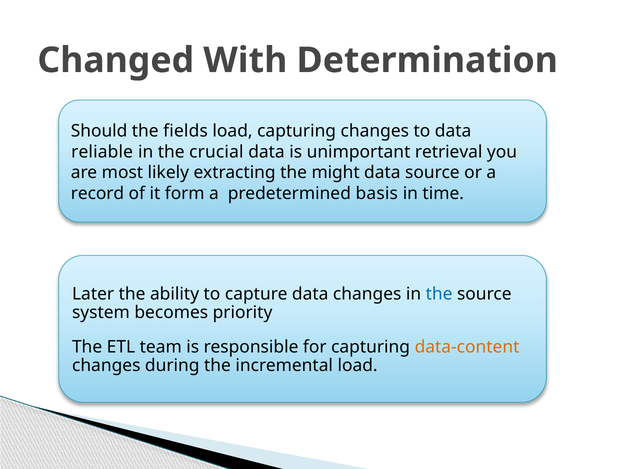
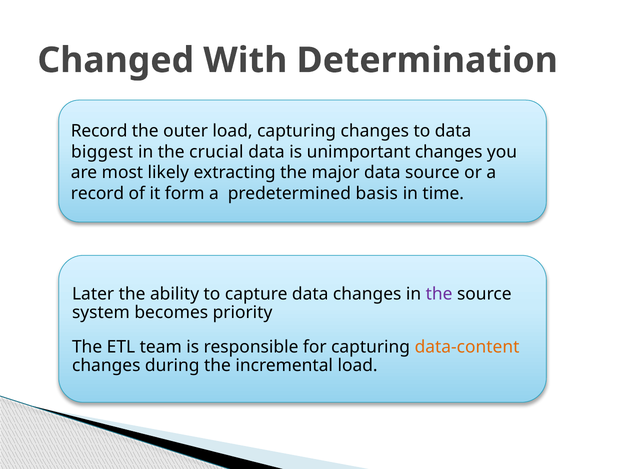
Should: Should -> Record (99, 131)
fields: fields -> outer (186, 131)
reliable: reliable -> biggest (102, 152)
unimportant retrieval: retrieval -> changes (449, 152)
might: might -> major (336, 173)
the colour: blue -> purple (439, 294)
